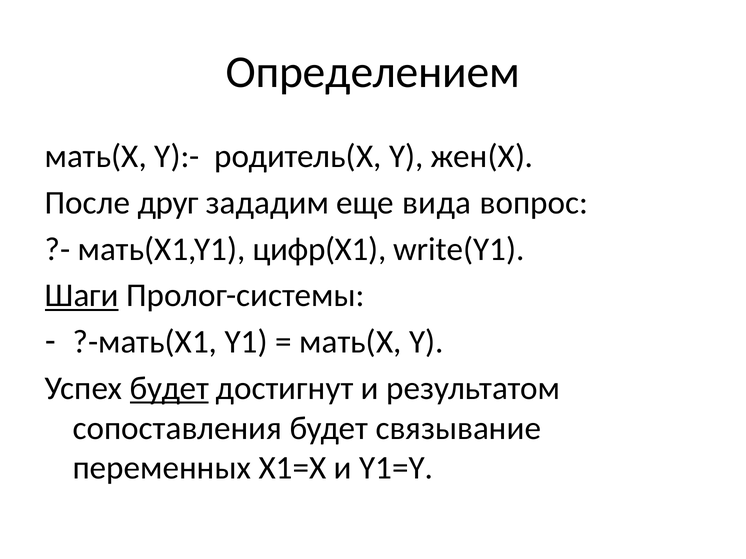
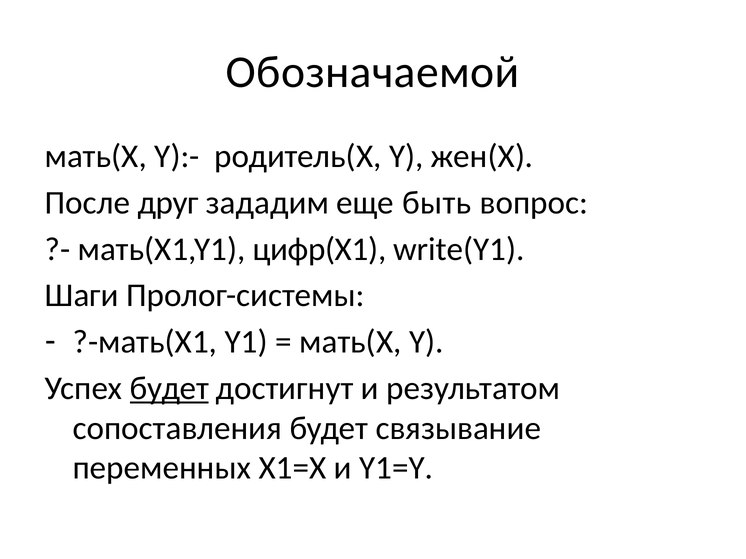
Определением: Определением -> Обозначаемой (373, 72)
вида: вида -> быть (437, 203)
Шаги underline: present -> none (82, 296)
